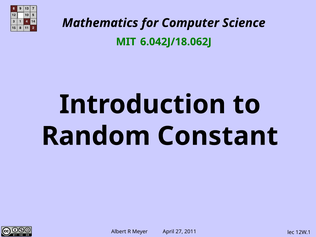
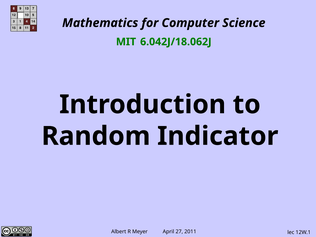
Constant: Constant -> Indicator (218, 136)
